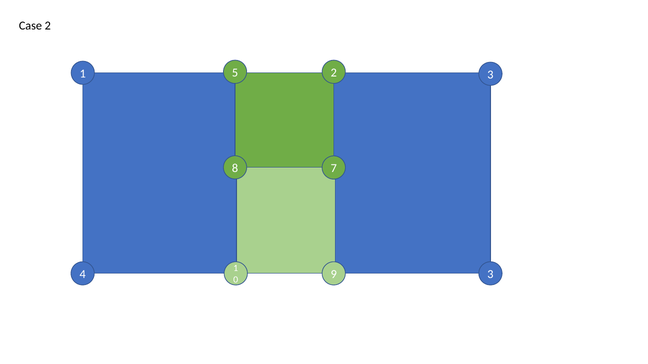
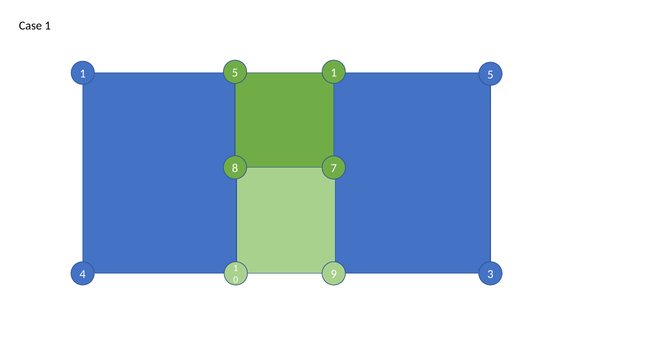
Case 2: 2 -> 1 (48, 26)
5 2: 2 -> 1 (334, 73)
1 3: 3 -> 5 (490, 75)
